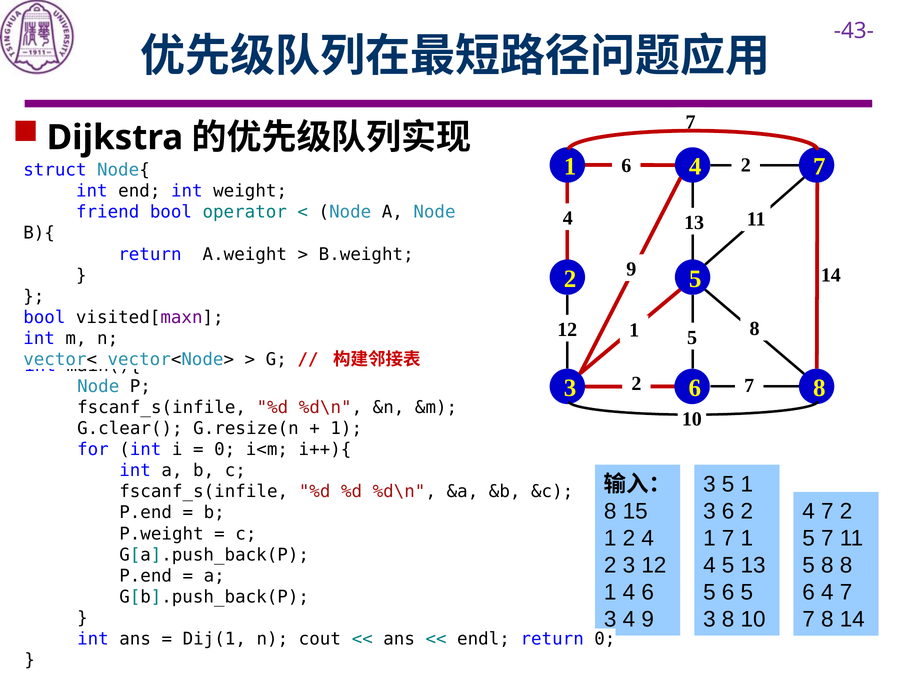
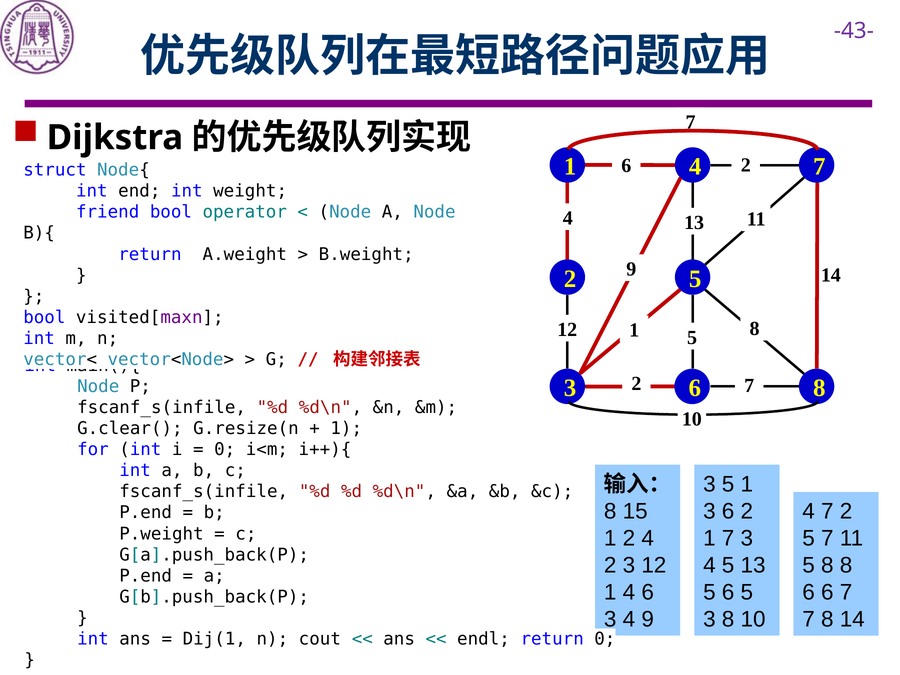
7 1: 1 -> 3 (747, 538)
6 4: 4 -> 6 (827, 592)
